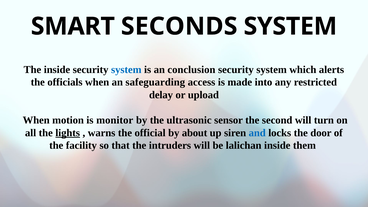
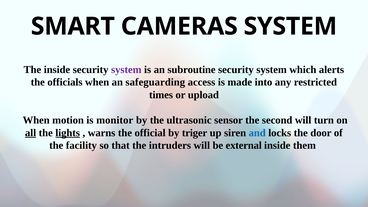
SECONDS: SECONDS -> CAMERAS (179, 26)
system colour: blue -> purple (126, 70)
conclusion: conclusion -> subroutine (192, 70)
delay: delay -> times (161, 95)
all underline: none -> present (31, 133)
about: about -> triger (195, 133)
lalichan: lalichan -> external (244, 145)
